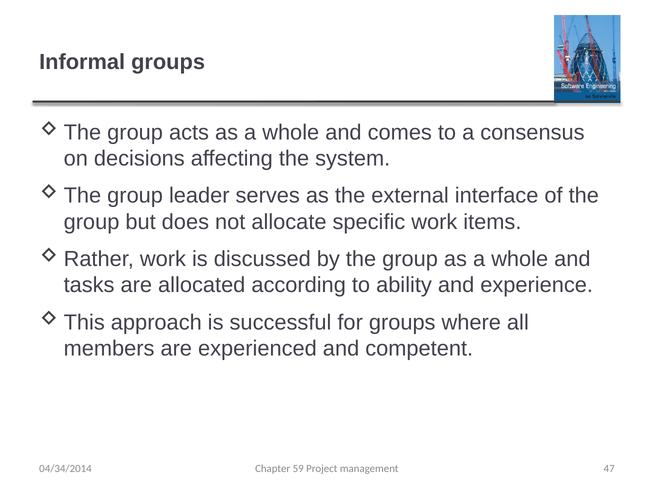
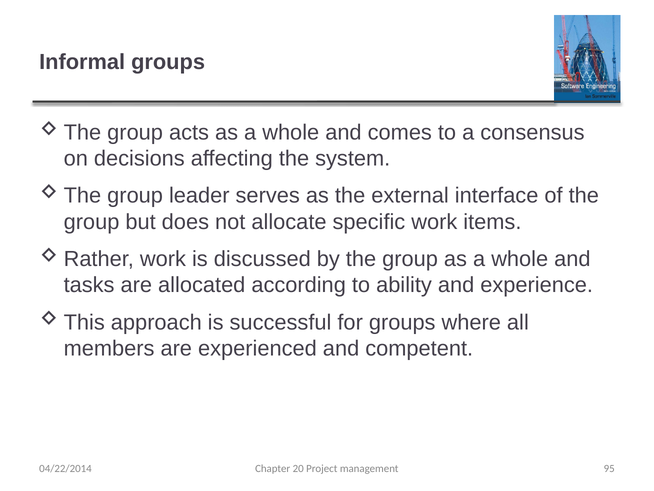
59: 59 -> 20 (298, 468)
47: 47 -> 95 (609, 468)
04/34/2014: 04/34/2014 -> 04/22/2014 (65, 468)
